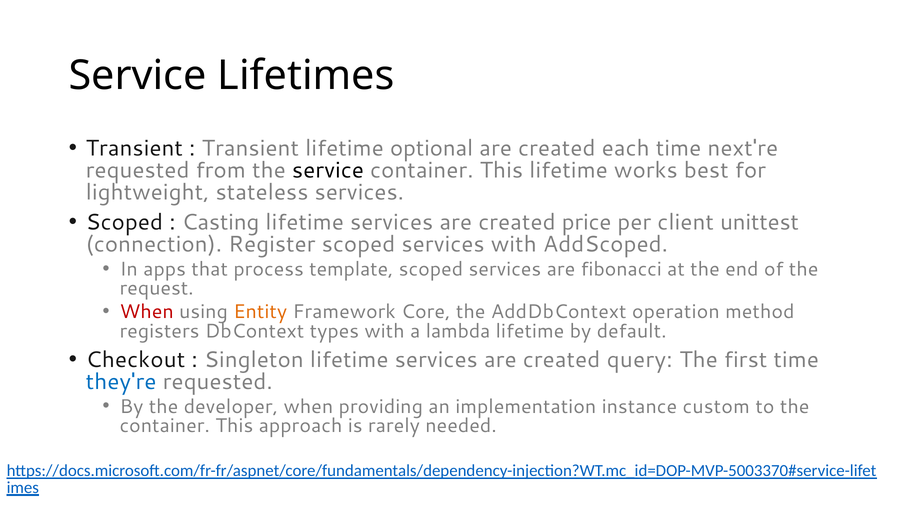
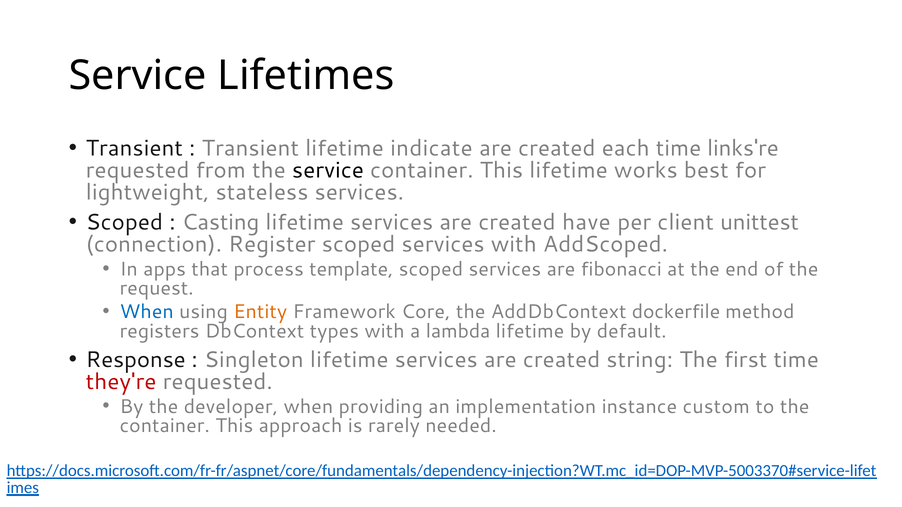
optional: optional -> indicate (431, 149)
next're: next're -> links're (743, 149)
price: price -> have (586, 223)
When colour: red -> blue (147, 312)
operation: operation -> dockerfile (676, 312)
Checkout: Checkout -> Response (136, 360)
query: query -> string (640, 360)
they're colour: blue -> red (121, 382)
